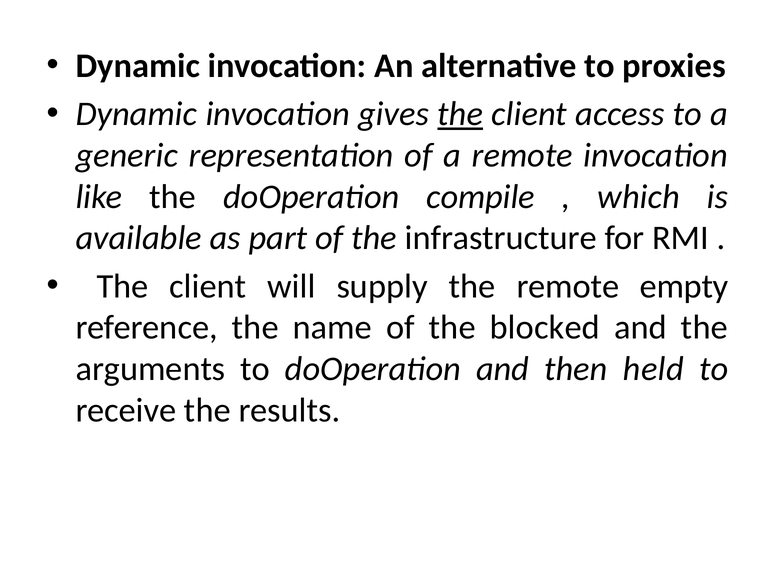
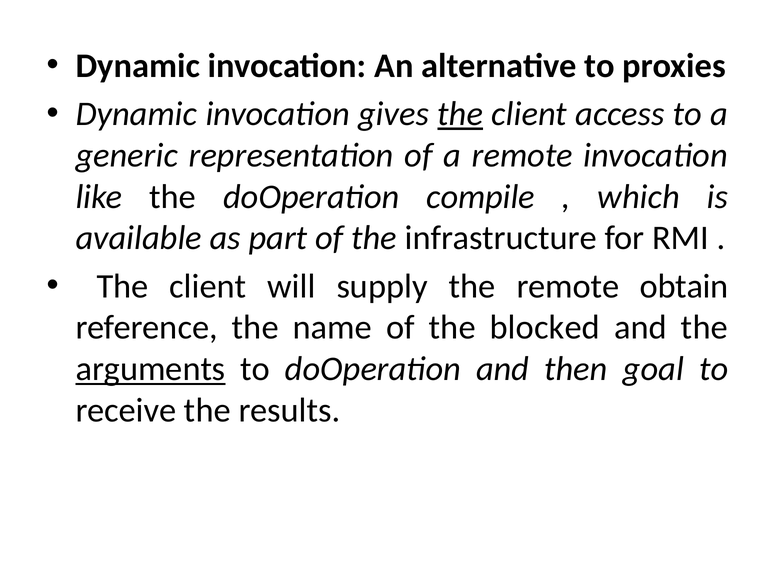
empty: empty -> obtain (684, 286)
arguments underline: none -> present (151, 369)
held: held -> goal (653, 369)
